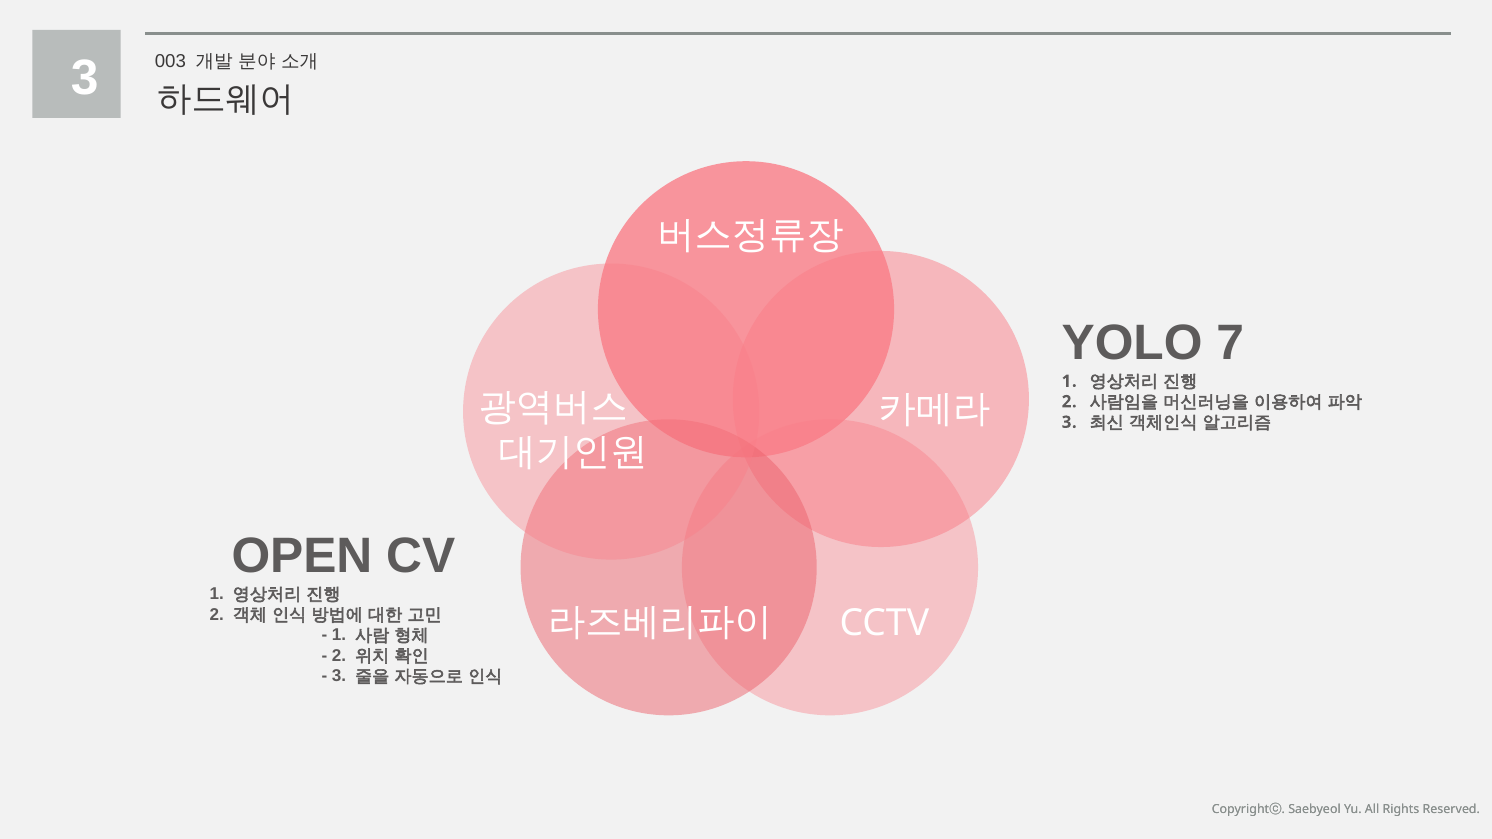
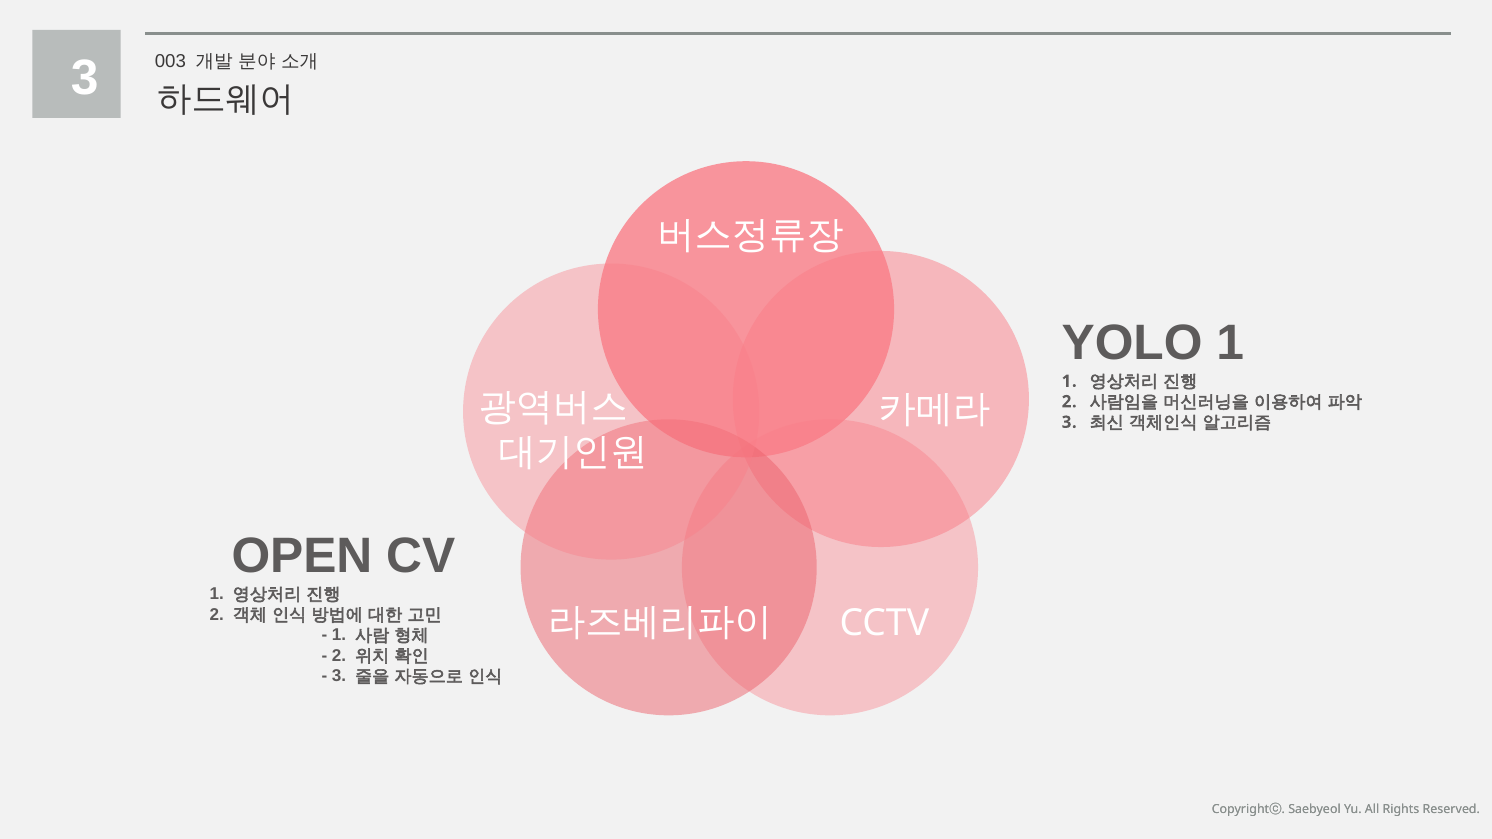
YOLO 7: 7 -> 1 (1230, 343)
